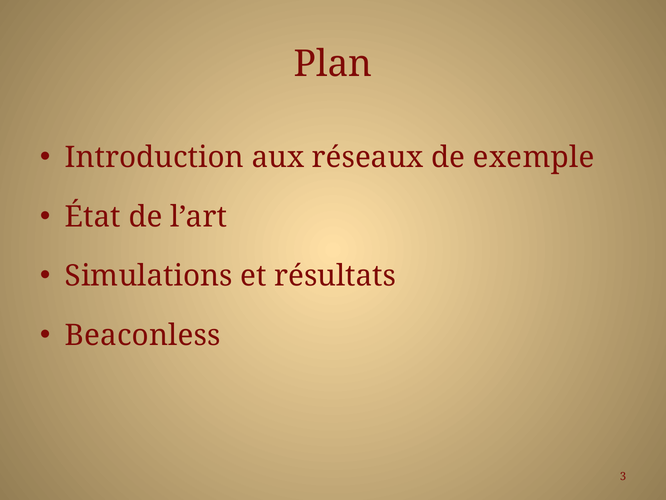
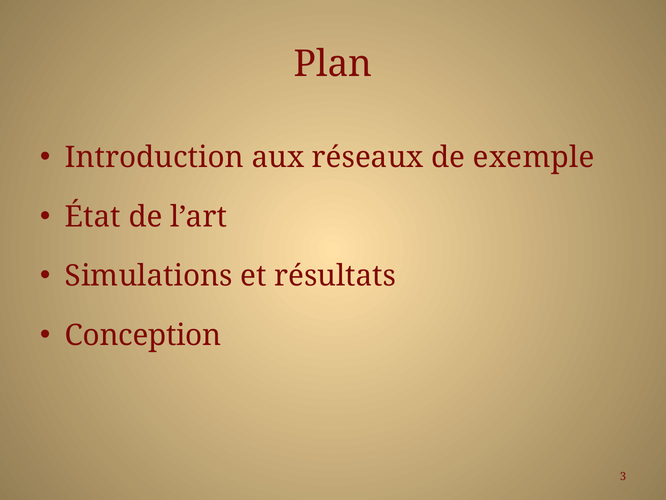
Beaconless: Beaconless -> Conception (143, 335)
